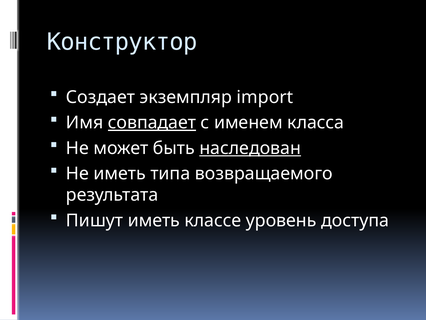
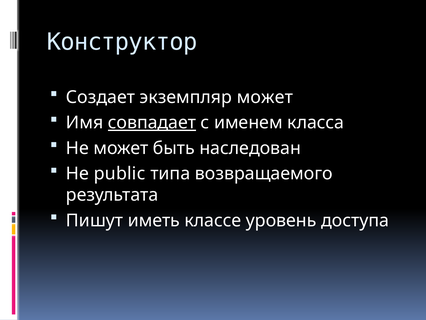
экземпляр import: import -> может (265, 97)
наследован underline: present -> none (250, 148)
Не иметь: иметь -> public (120, 173)
